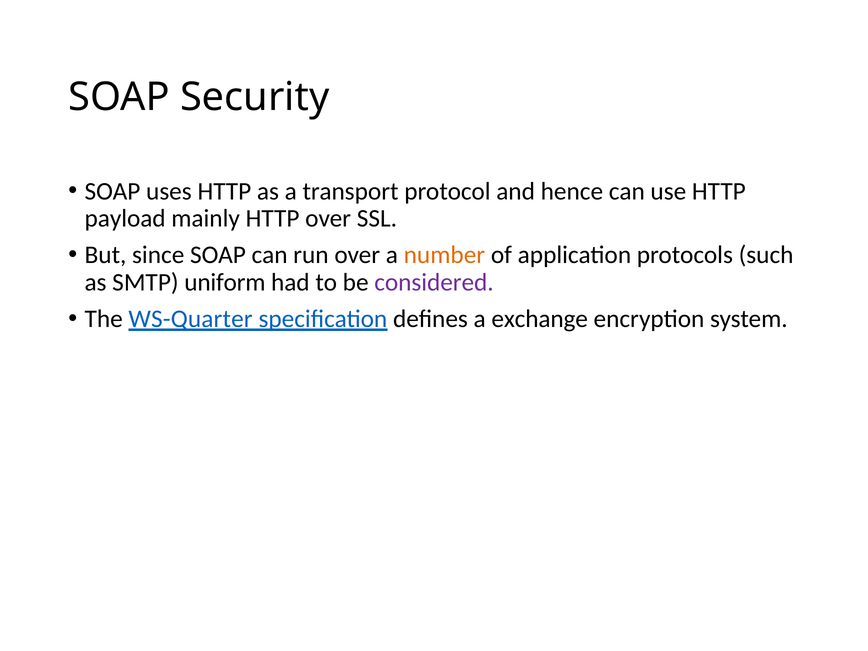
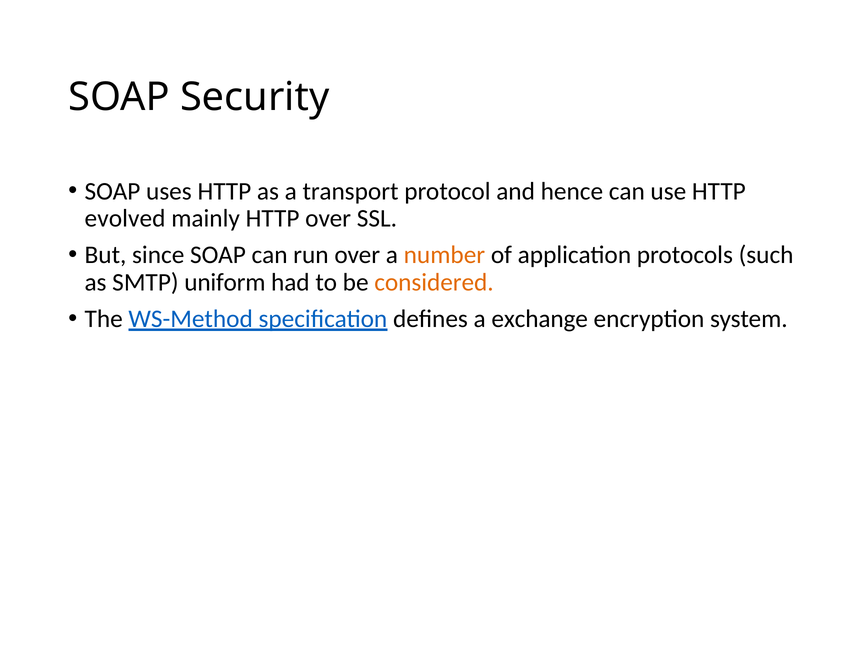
payload: payload -> evolved (125, 218)
considered colour: purple -> orange (434, 282)
WS-Quarter: WS-Quarter -> WS-Method (191, 319)
